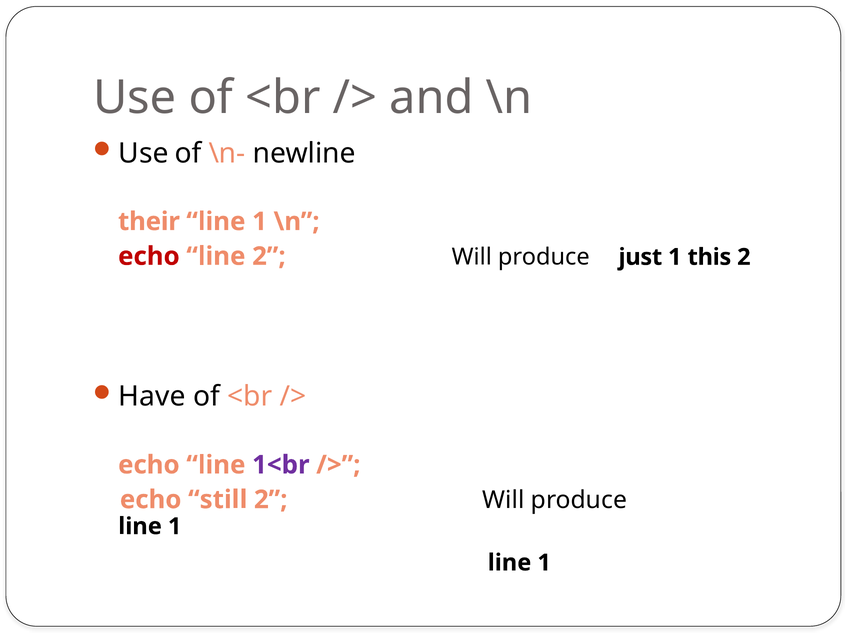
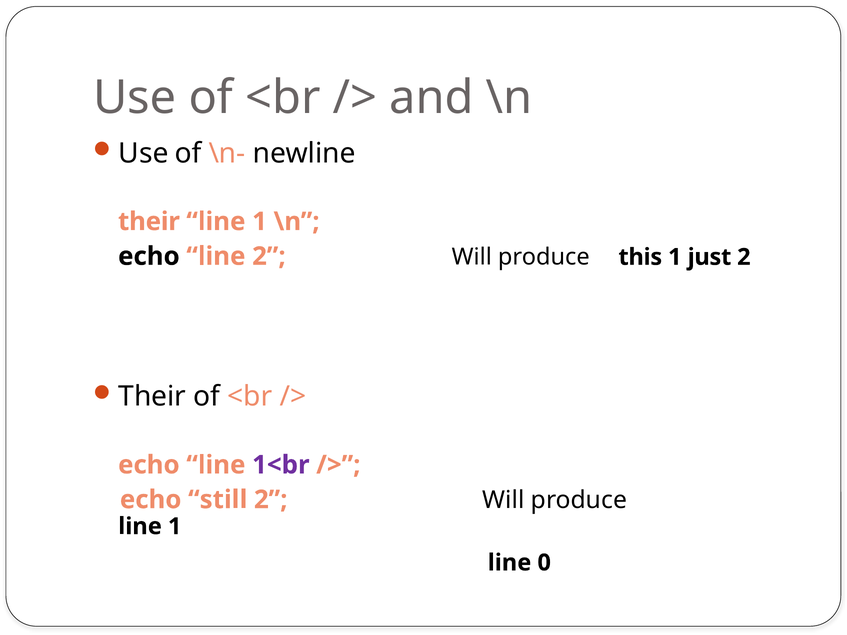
echo colour: red -> black (149, 256)
just: just -> this (640, 257)
this: this -> just (709, 257)
Have: Have -> Their (152, 397)
1: 1 -> 0 (544, 563)
